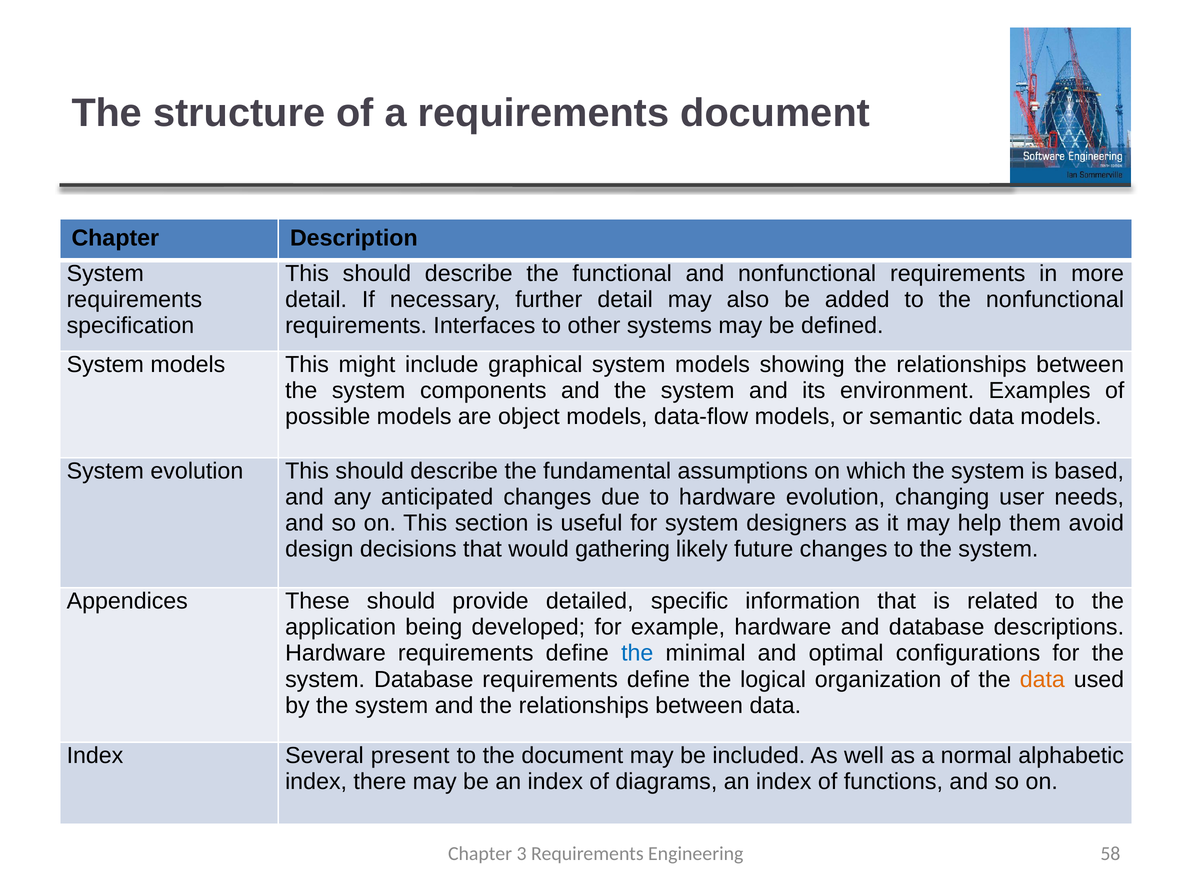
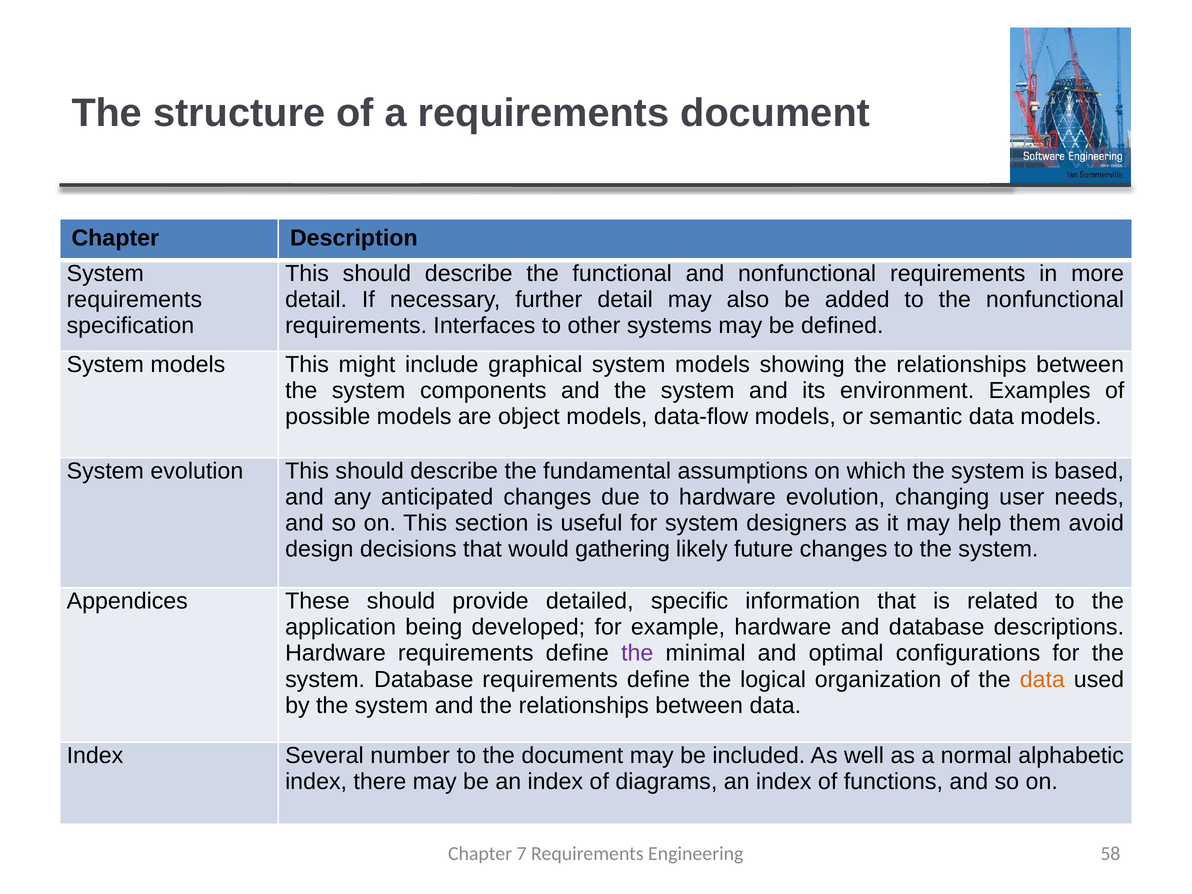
the colour: blue -> purple (637, 653)
present: present -> number (410, 756)
3: 3 -> 7 (522, 854)
